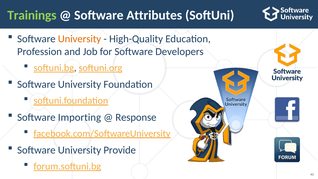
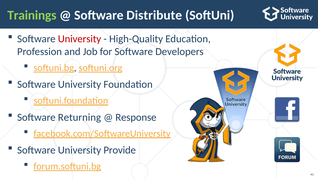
Attributes: Attributes -> Distribute (154, 15)
University colour: orange -> red (80, 39)
Importing: Importing -> Returning (79, 117)
